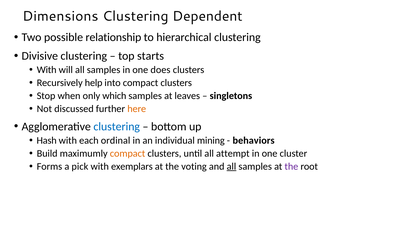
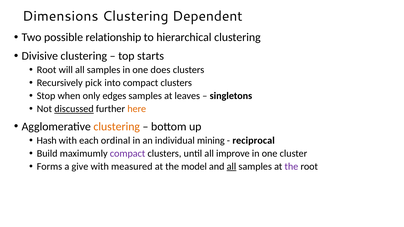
With: With -> Root (47, 70)
help: help -> pick (94, 83)
which: which -> edges (114, 96)
discussed underline: none -> present (74, 109)
clustering colour: blue -> orange (117, 127)
behaviors: behaviors -> reciprocal (254, 141)
compact colour: orange -> purple (128, 154)
attempt: attempt -> improve (233, 154)
pick: pick -> give (80, 167)
exemplars: exemplars -> measured (132, 167)
voting: voting -> model (194, 167)
